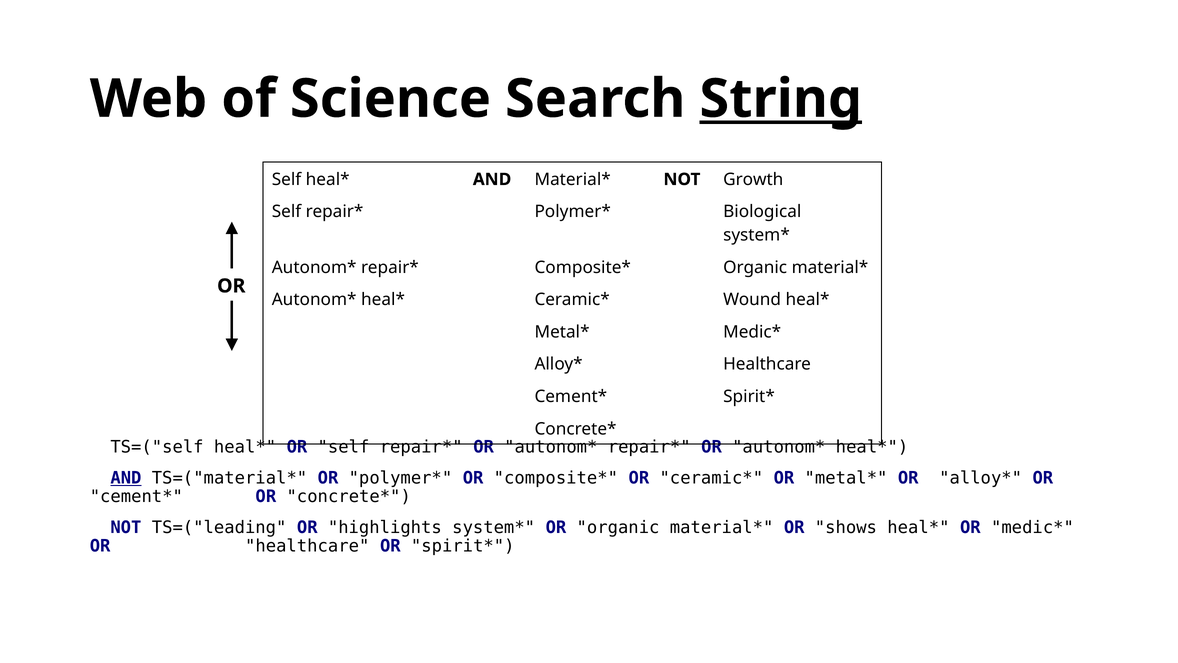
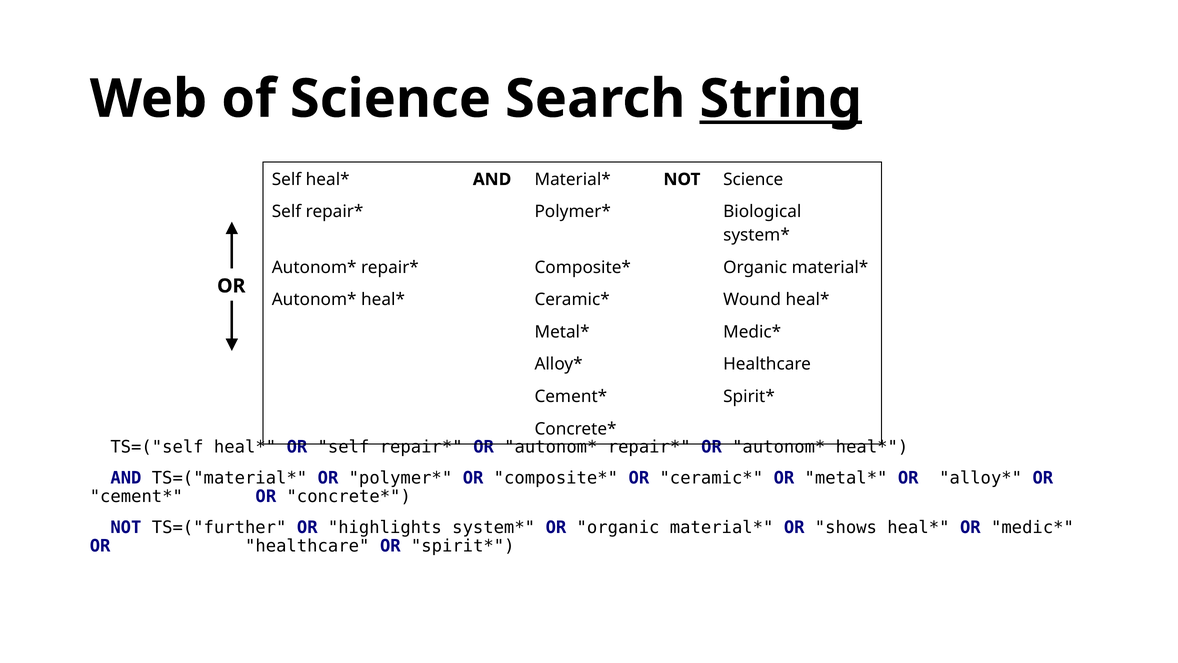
NOT Growth: Growth -> Science (753, 179)
AND underline: present -> none (126, 478)
TS=("leading: TS=("leading -> TS=("further (219, 527)
